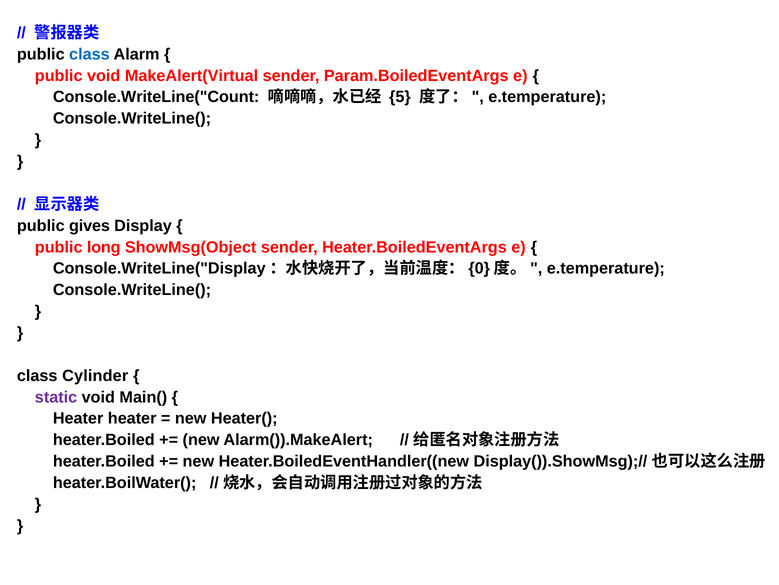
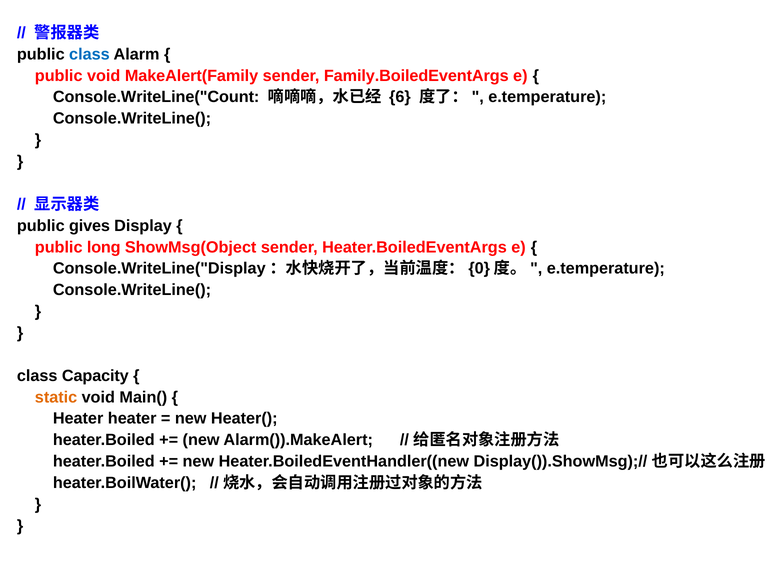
MakeAlert(Virtual: MakeAlert(Virtual -> MakeAlert(Family (192, 76)
Param.BoiledEventArgs: Param.BoiledEventArgs -> Family.BoiledEventArgs (416, 76)
5: 5 -> 6 (400, 97)
Cylinder: Cylinder -> Capacity (95, 375)
static colour: purple -> orange (56, 397)
